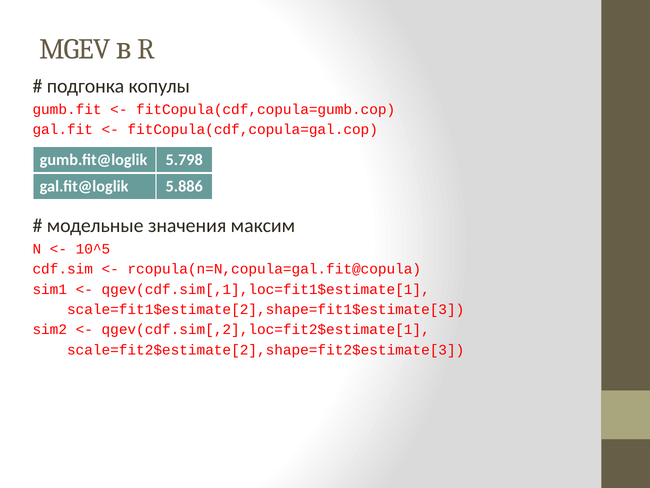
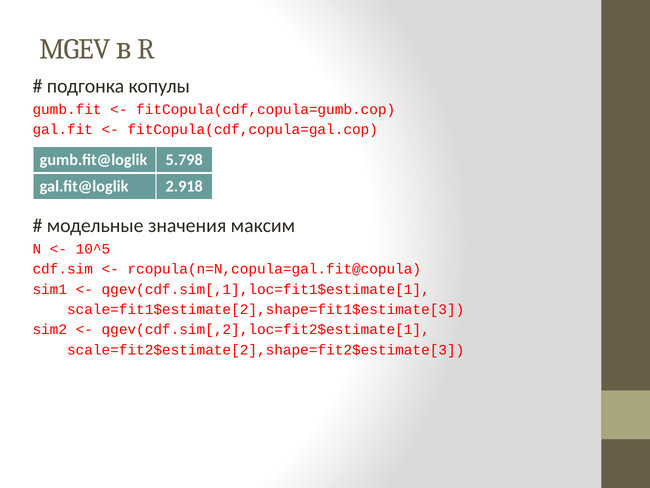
5.886: 5.886 -> 2.918 (184, 186)
